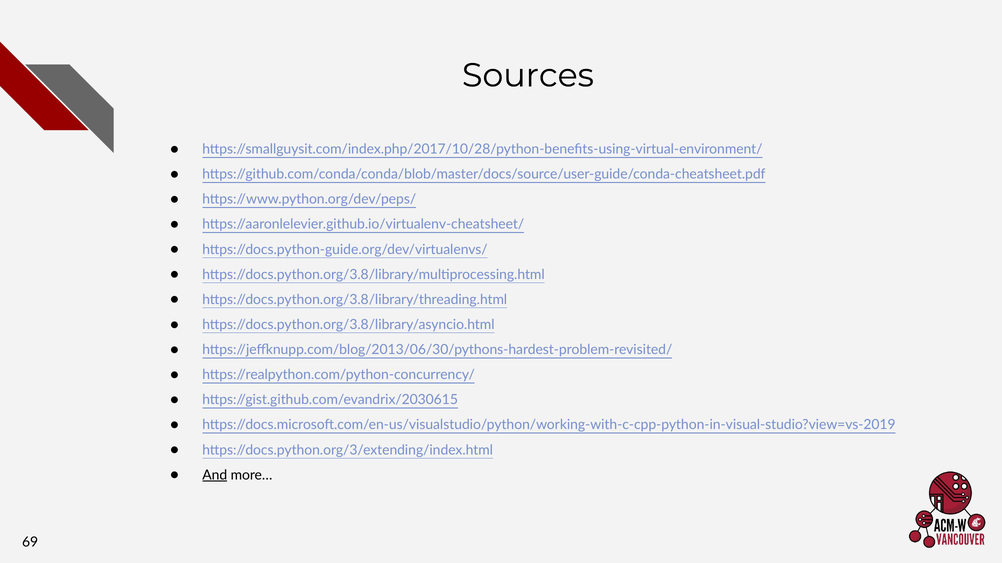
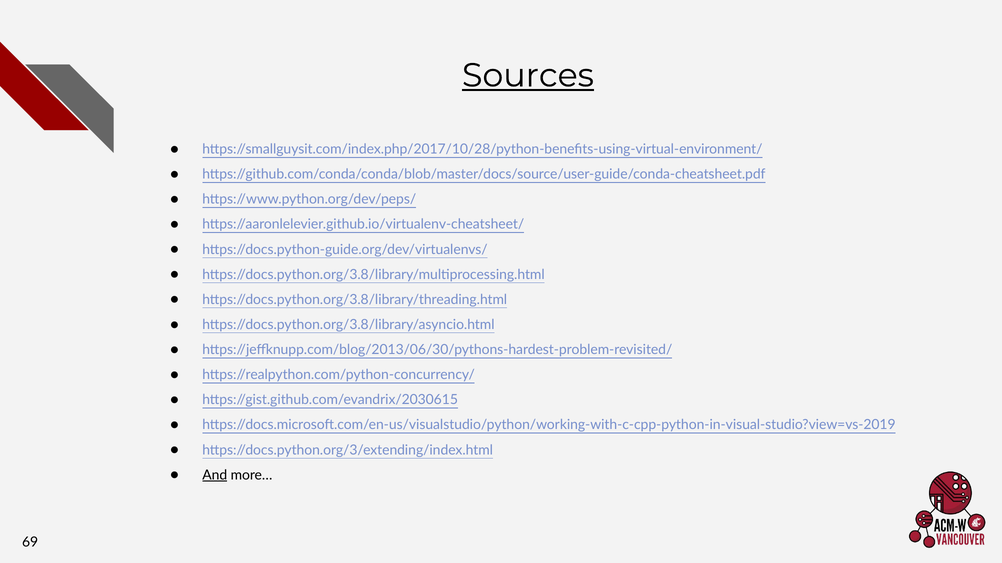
Sources underline: none -> present (528, 76)
